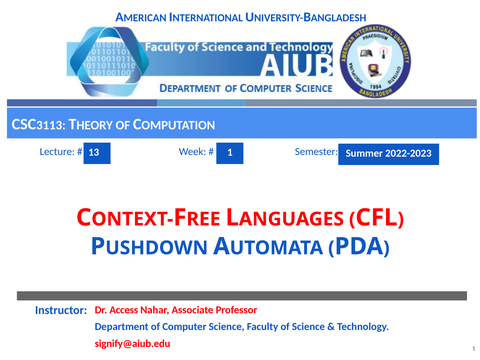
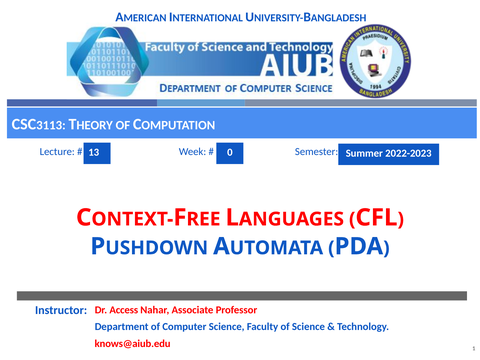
13 1: 1 -> 0 (230, 152)
signify@aiub.edu: signify@aiub.edu -> knows@aiub.edu (133, 344)
